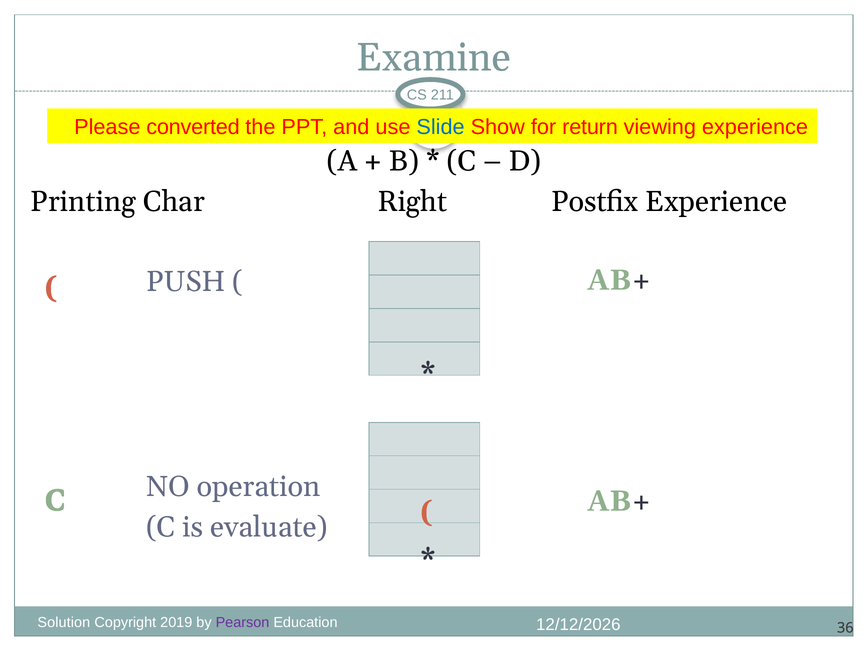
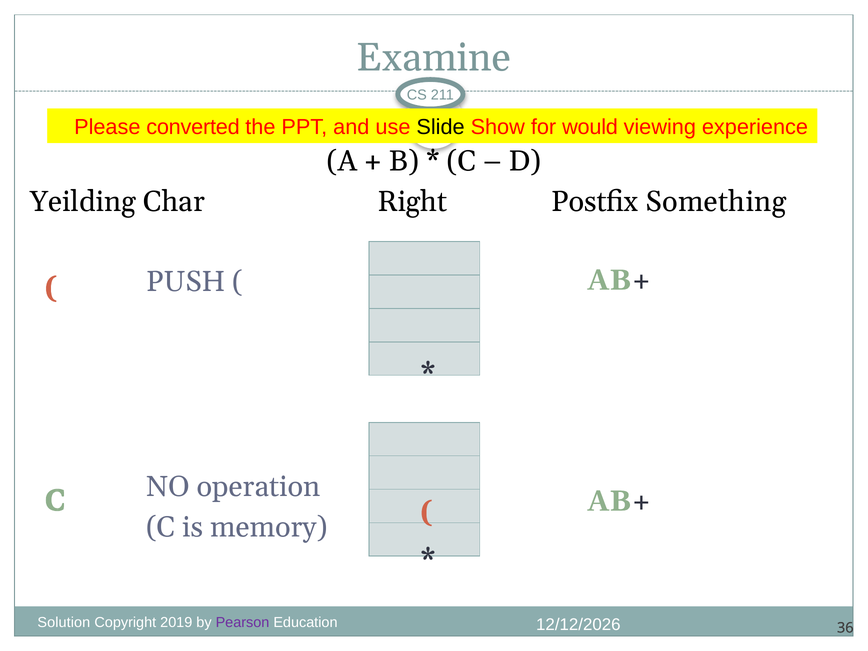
Slide colour: blue -> black (441, 127)
return: return -> would (590, 127)
Printing: Printing -> Yeilding (83, 202)
Postfix Experience: Experience -> Something (716, 202)
evaluate: evaluate -> memory (269, 527)
